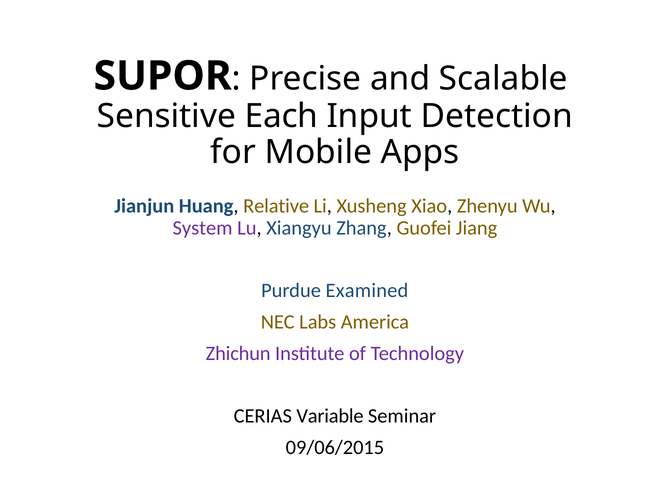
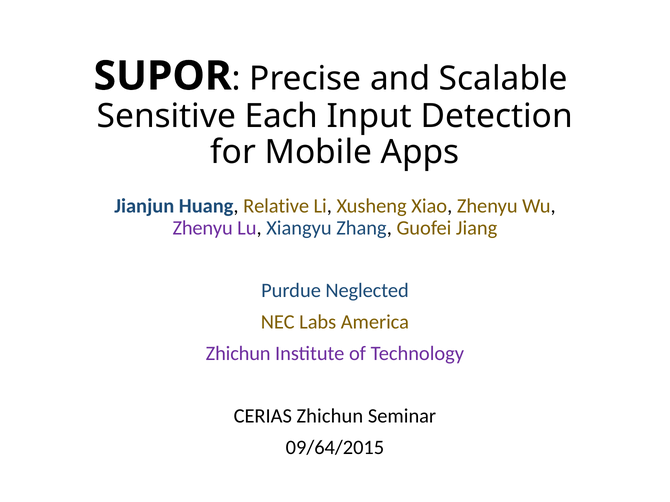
System: System -> Zhenyu (203, 228)
Examined: Examined -> Neglected (367, 291)
CERIAS Variable: Variable -> Zhichun (330, 417)
09/06/2015: 09/06/2015 -> 09/64/2015 (335, 448)
